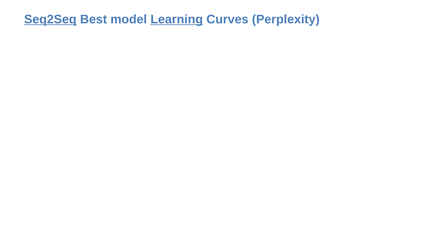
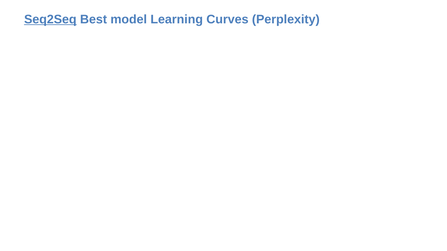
Learning underline: present -> none (177, 19)
